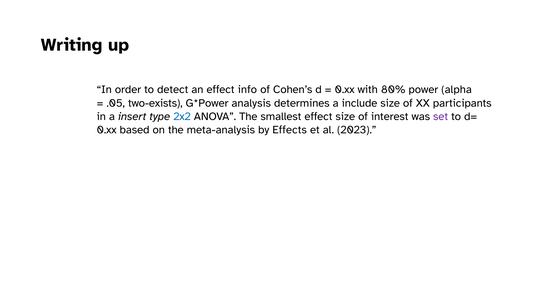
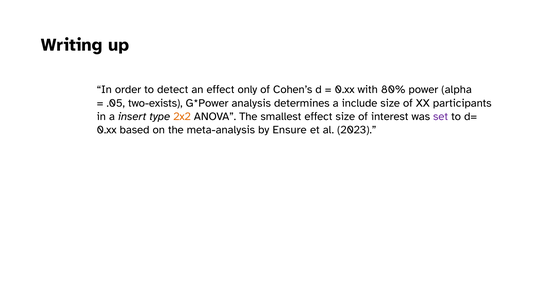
info: info -> only (247, 90)
2x2 colour: blue -> orange (182, 117)
Effects: Effects -> Ensure (290, 130)
